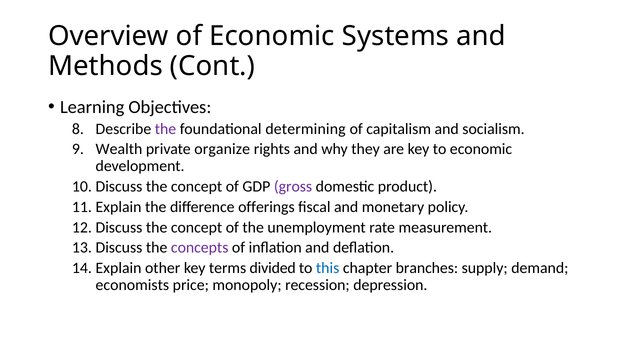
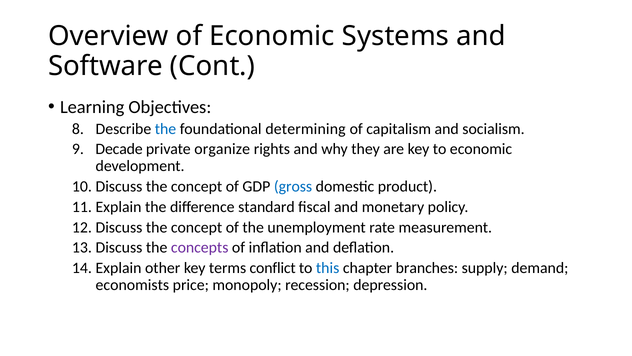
Methods: Methods -> Software (106, 66)
the colour: purple -> blue (166, 129)
Wealth: Wealth -> Decade (119, 149)
gross colour: purple -> blue (293, 186)
offerings: offerings -> standard (266, 207)
divided: divided -> conflict (273, 268)
